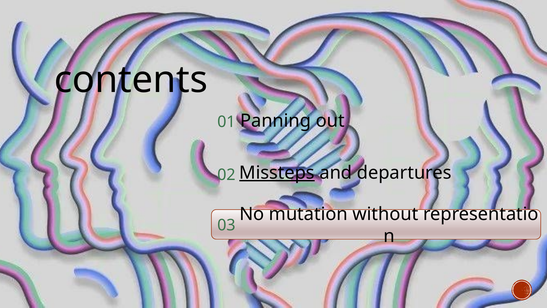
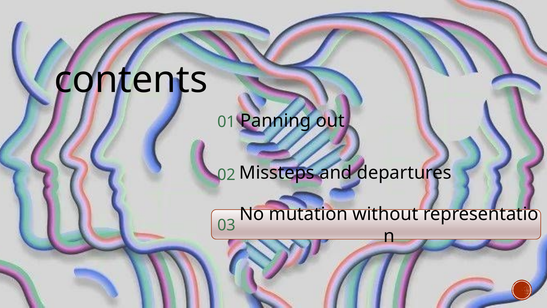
Missteps underline: present -> none (277, 173)
